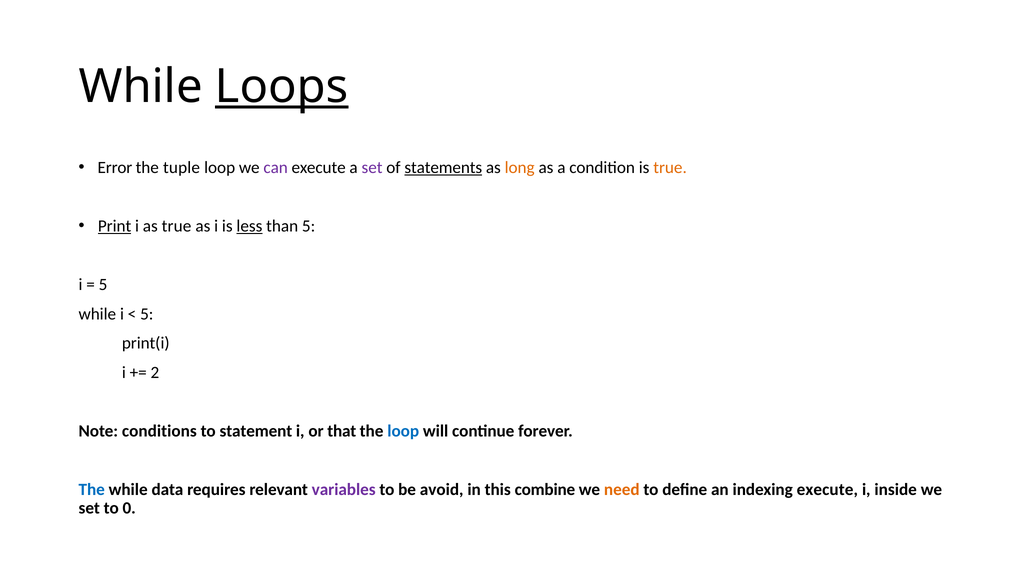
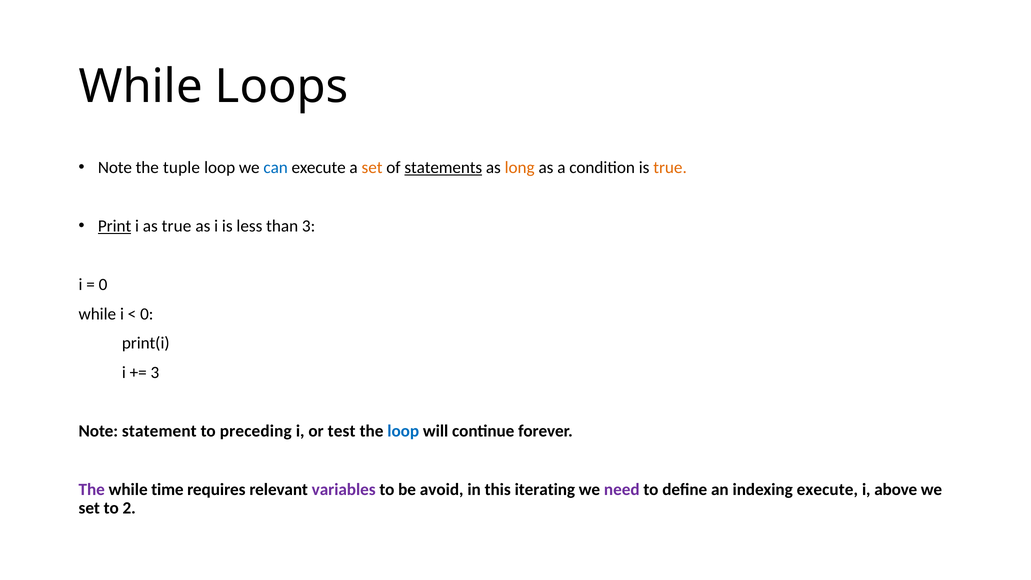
Loops underline: present -> none (282, 87)
Error: Error -> Note (115, 167)
can colour: purple -> blue (276, 167)
set colour: purple -> orange (372, 167)
less underline: present -> none (249, 226)
than 5: 5 -> 3 (309, 226)
5: 5 -> 0 (103, 285)
5: 5 -> 0 (147, 314)
2: 2 -> 3 (155, 372)
conditions: conditions -> statement (159, 431)
statement: statement -> preceding (256, 431)
that: that -> test (342, 431)
The colour: blue -> purple (92, 490)
data: data -> time (167, 490)
combine: combine -> iterating (545, 490)
need colour: orange -> purple (622, 490)
inside: inside -> above (896, 490)
0: 0 -> 2 (129, 508)
